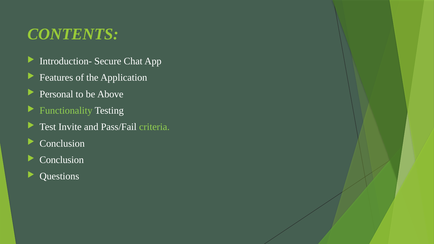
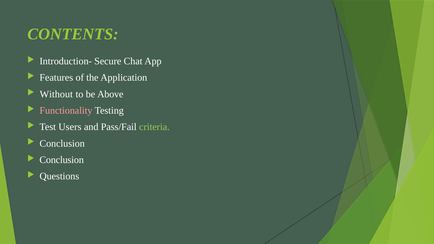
Personal: Personal -> Without (56, 94)
Functionality colour: light green -> pink (66, 111)
Invite: Invite -> Users (70, 127)
